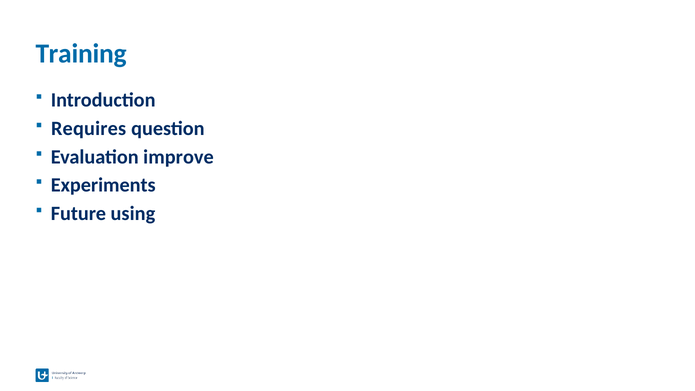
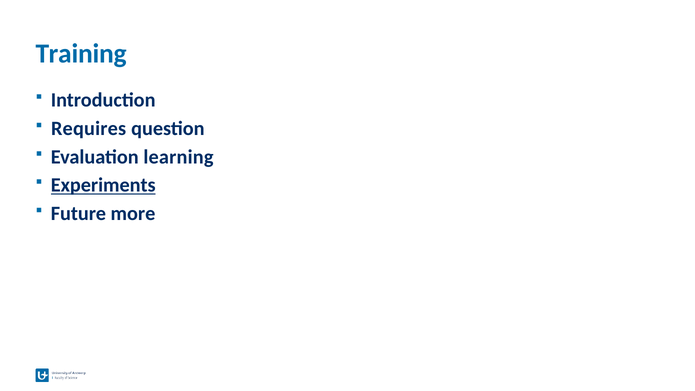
improve: improve -> learning (178, 157)
Experiments underline: none -> present (103, 185)
using: using -> more (133, 214)
